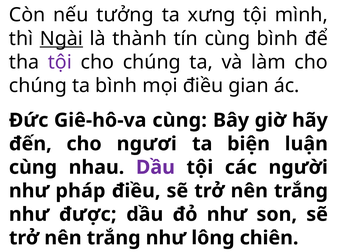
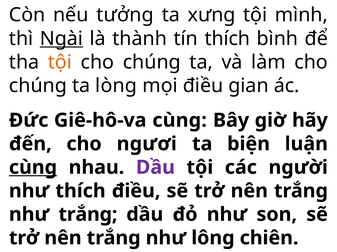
tín cùng: cùng -> thích (227, 39)
tội colour: purple -> orange (60, 62)
ta bình: bình -> lòng (116, 86)
cùng underline: none -> present (33, 168)
như pháp: pháp -> thích (81, 191)
như được: được -> trắng (88, 215)
